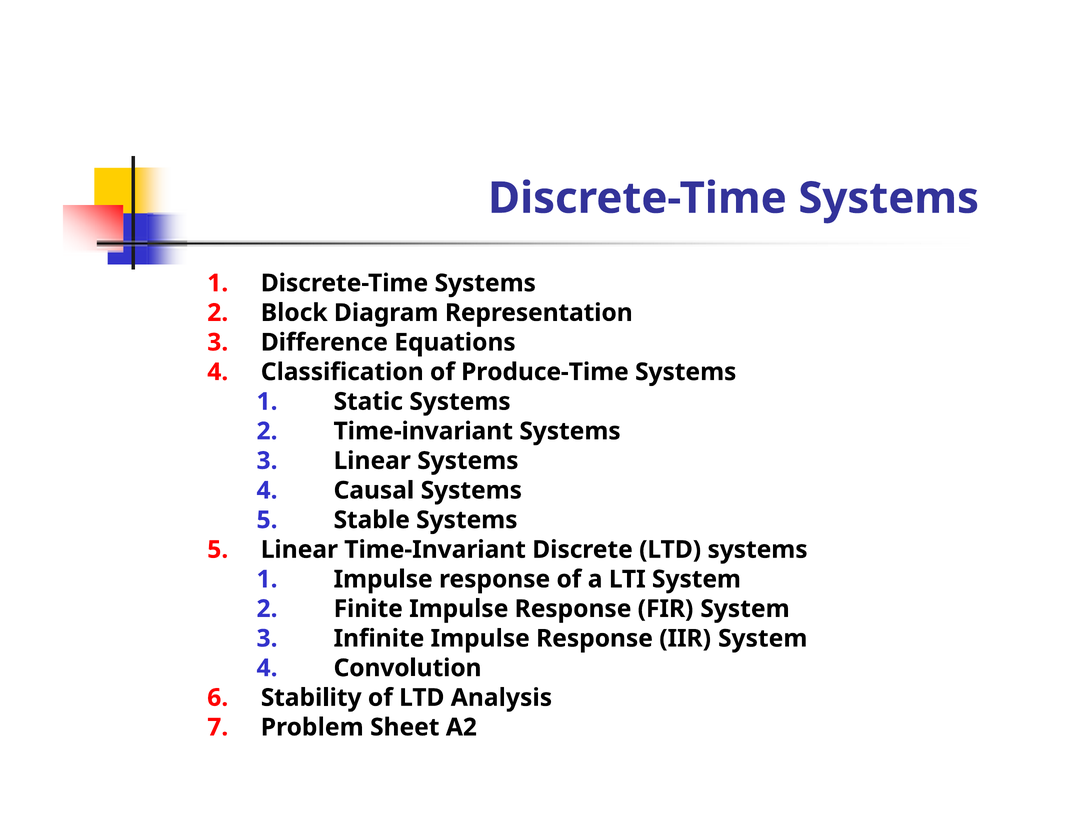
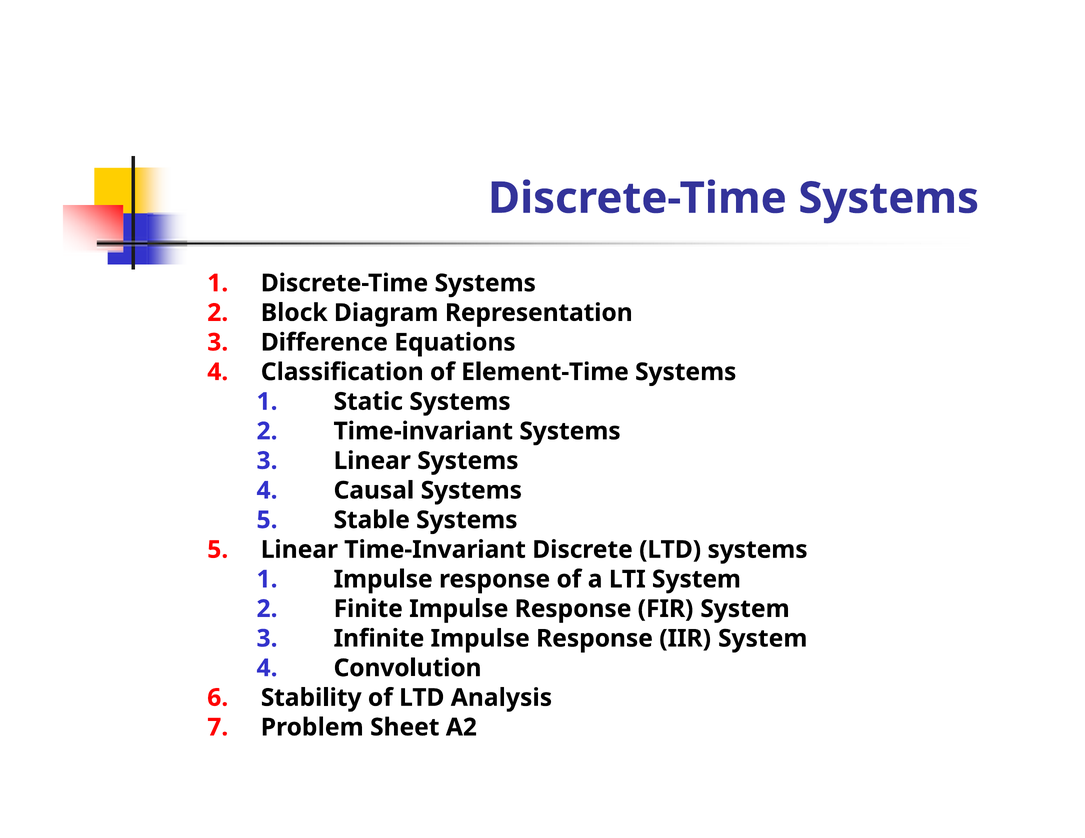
Produce-Time: Produce-Time -> Element-Time (545, 372)
